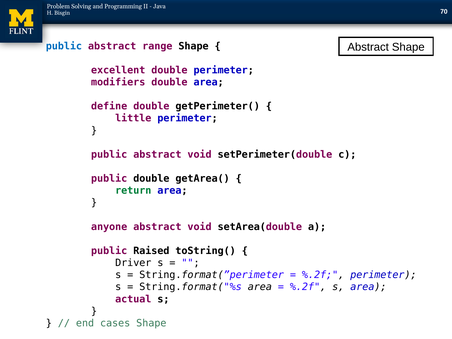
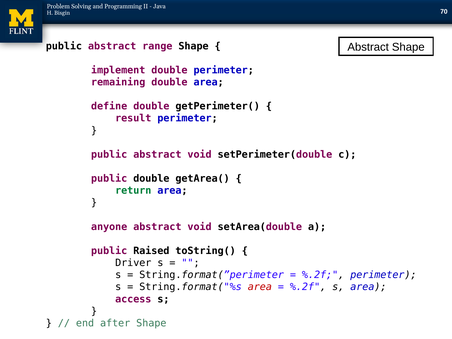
public colour: blue -> black (64, 46)
excellent: excellent -> implement (118, 70)
modifiers: modifiers -> remaining (118, 82)
little: little -> result (133, 118)
area colour: black -> red (260, 287)
actual: actual -> access (133, 299)
cases: cases -> after (115, 323)
